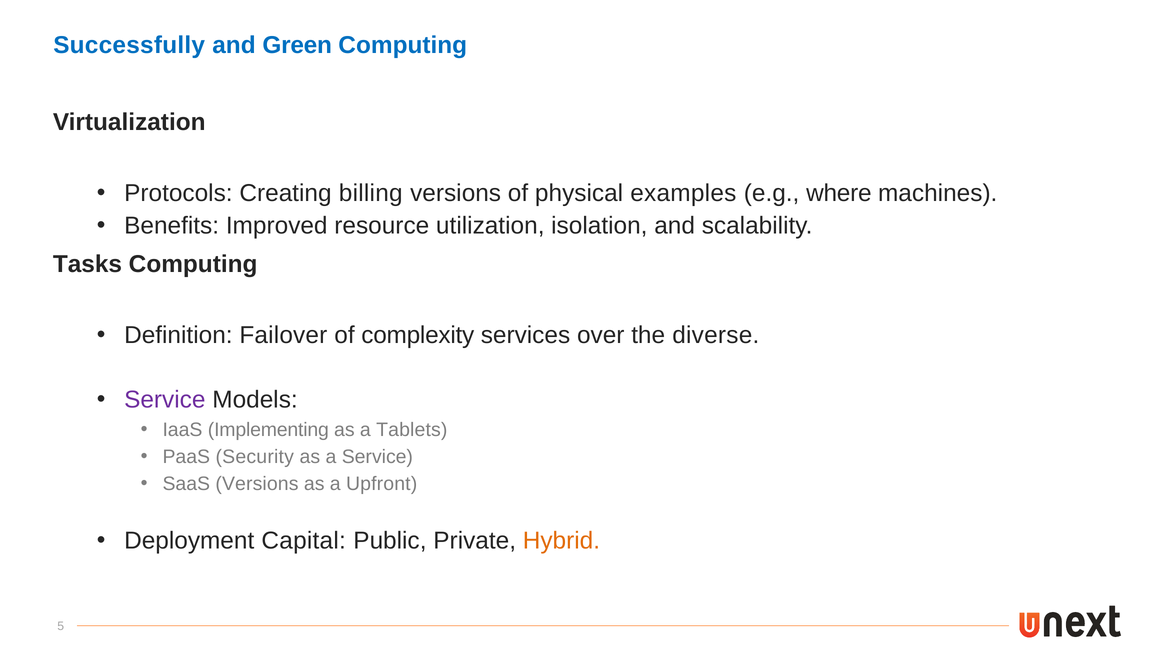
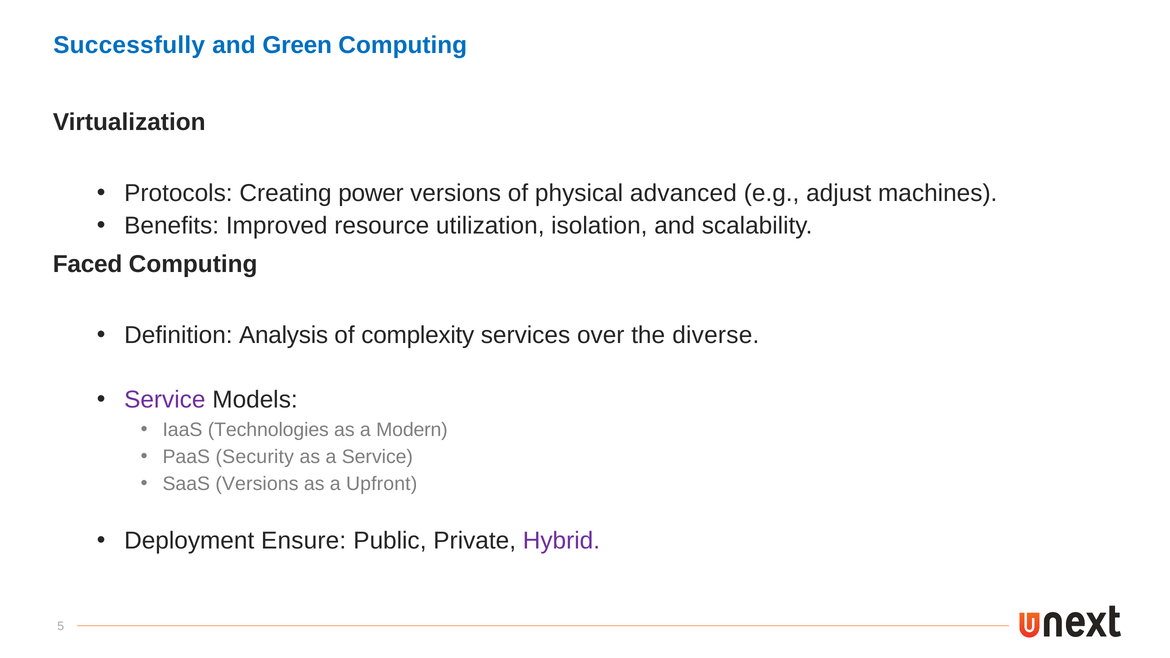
billing: billing -> power (371, 193)
examples: examples -> advanced (683, 193)
where: where -> adjust (839, 193)
Tasks: Tasks -> Faced (88, 264)
Failover: Failover -> Analysis (284, 335)
Implementing: Implementing -> Technologies (268, 430)
Tablets: Tablets -> Modern (412, 430)
Capital: Capital -> Ensure (304, 541)
Hybrid colour: orange -> purple (561, 541)
